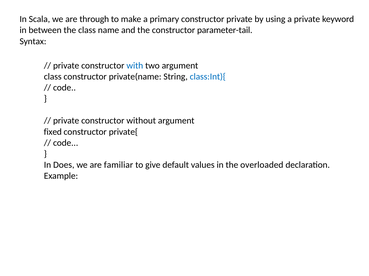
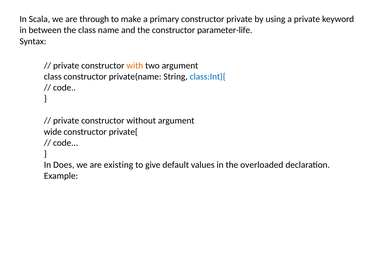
parameter-tail: parameter-tail -> parameter-life (225, 30)
with colour: blue -> orange (135, 66)
fixed: fixed -> wide (53, 132)
familiar: familiar -> existing (119, 165)
